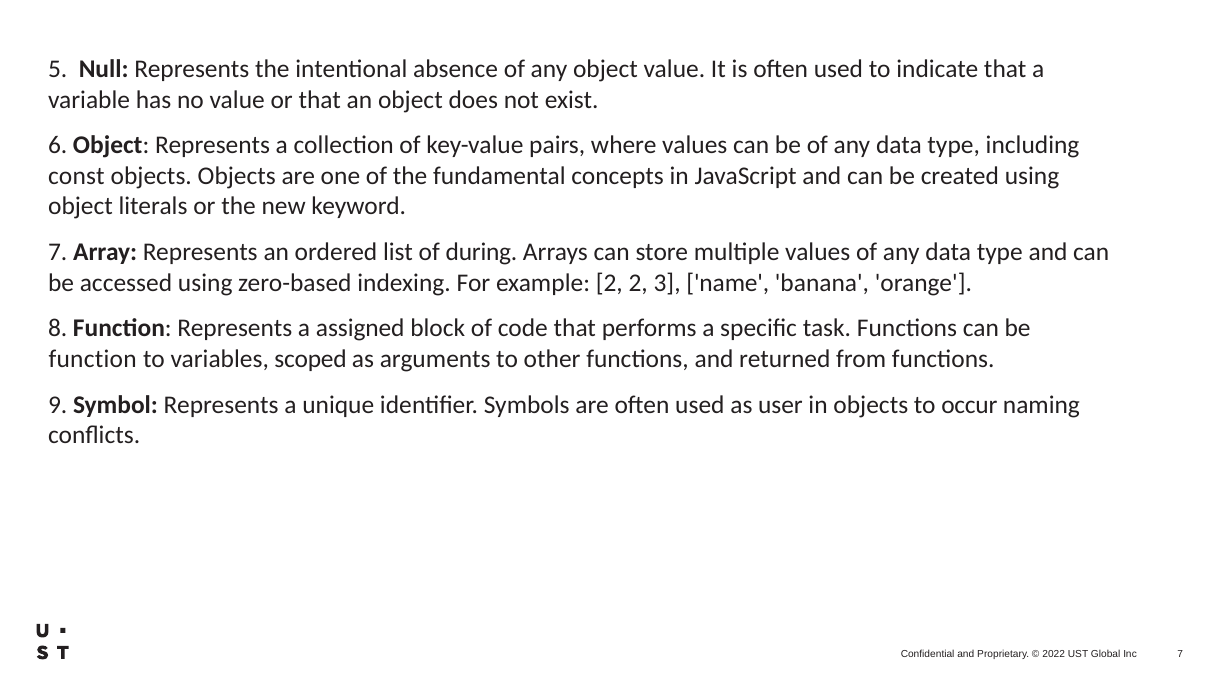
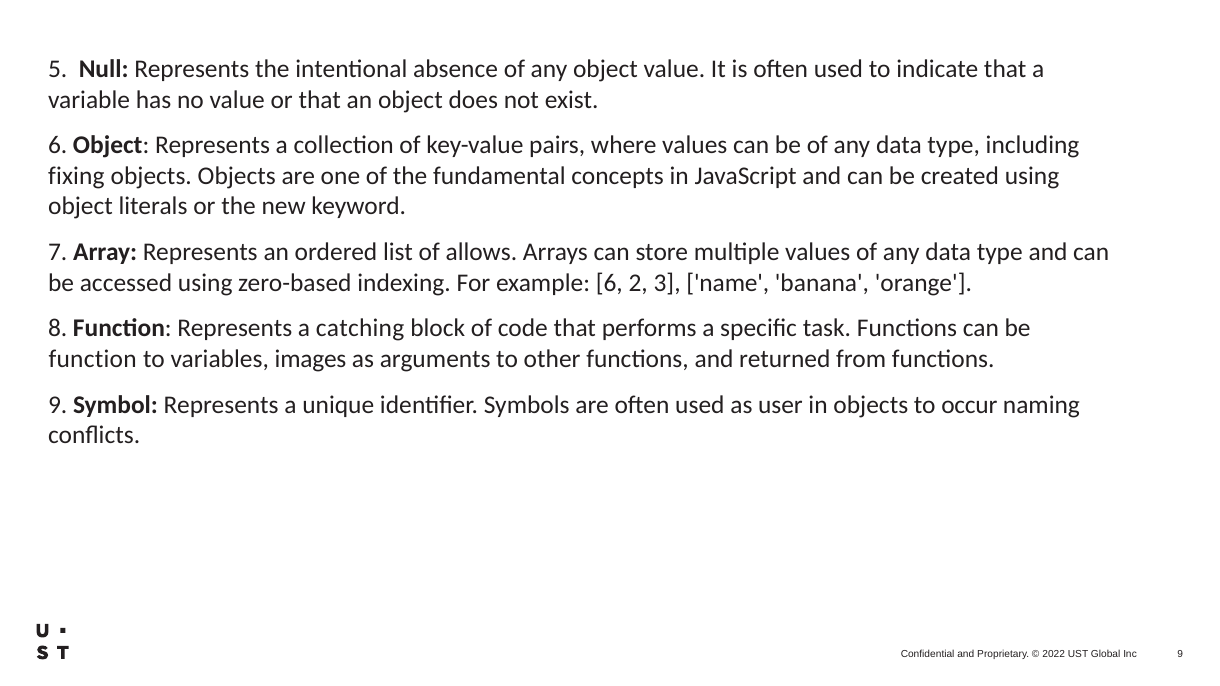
const: const -> fixing (76, 176)
during: during -> allows (481, 252)
example 2: 2 -> 6 (609, 283)
assigned: assigned -> catching (360, 329)
scoped: scoped -> images (311, 359)
7: 7 -> 9 (1180, 654)
